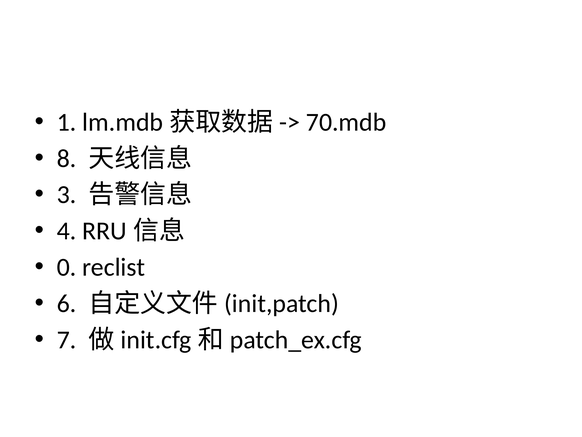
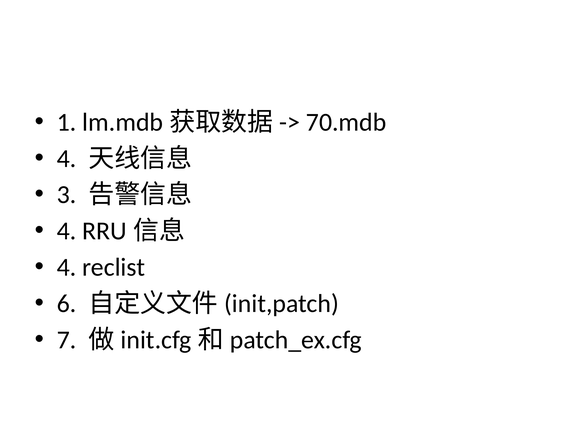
8: 8 -> 4 (67, 158)
0: 0 -> 4 (67, 267)
